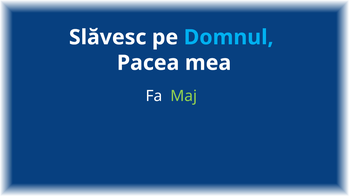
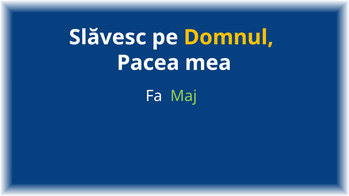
Domnul colour: light blue -> yellow (229, 37)
